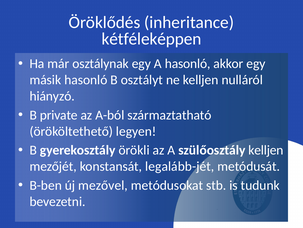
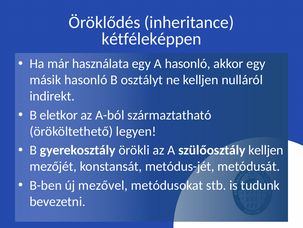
osztálynak: osztálynak -> használata (101, 64)
hiányzó: hiányzó -> indirekt (52, 96)
private: private -> eletkor (59, 115)
legalább-jét: legalább-jét -> metódus-jét (180, 166)
